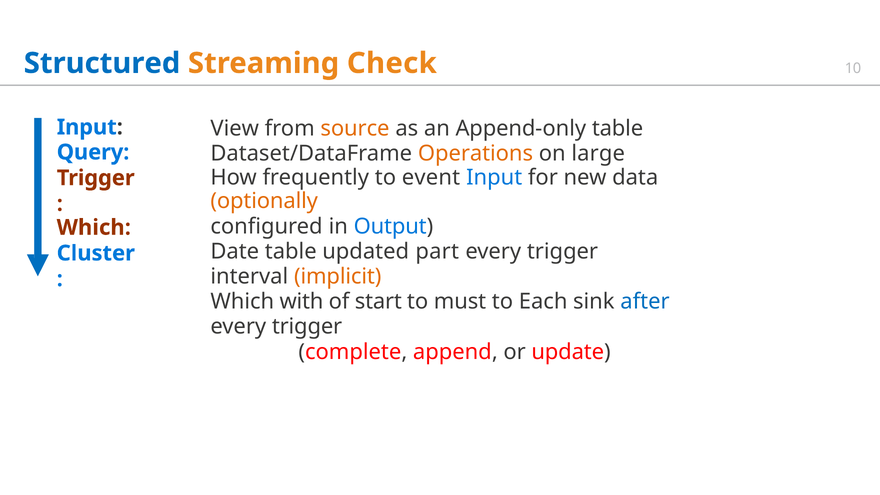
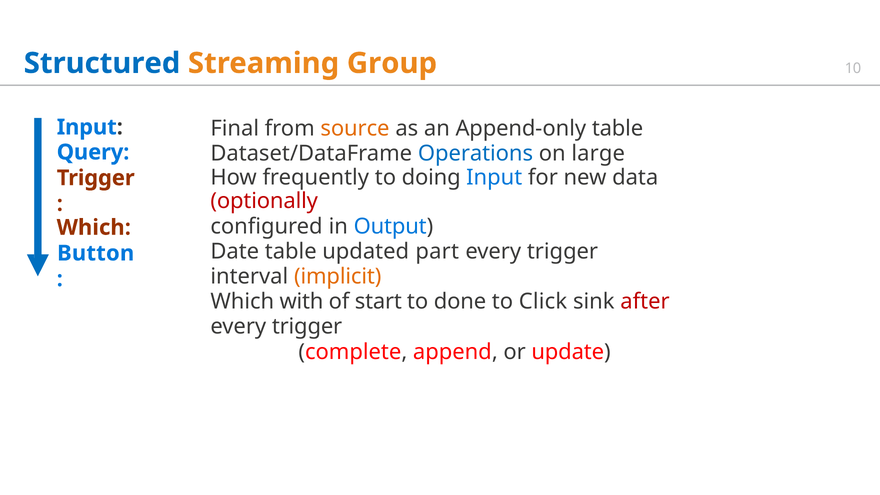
Check: Check -> Group (392, 63)
View: View -> Final (235, 128)
Operations colour: orange -> blue (476, 153)
event: event -> doing (431, 177)
optionally colour: orange -> red (264, 201)
Cluster: Cluster -> Button (96, 253)
must: must -> done (460, 301)
Each: Each -> Click (543, 301)
after colour: blue -> red (645, 301)
